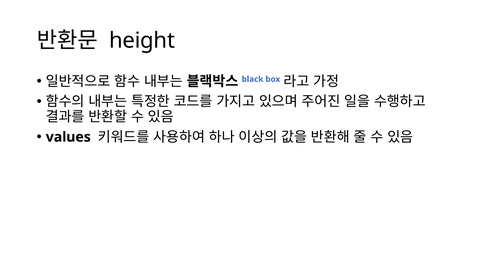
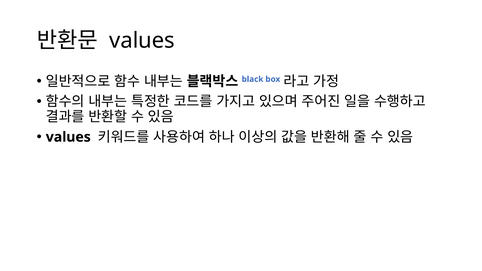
height: height -> values (142, 40)
